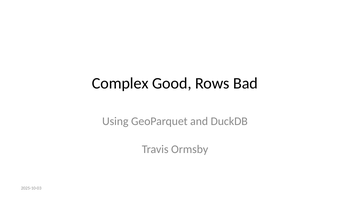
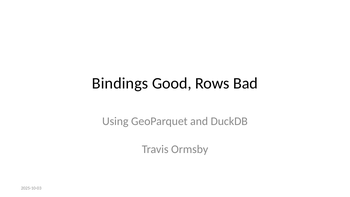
Complex: Complex -> Bindings (120, 83)
